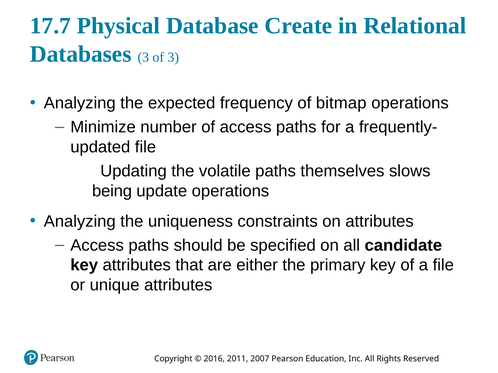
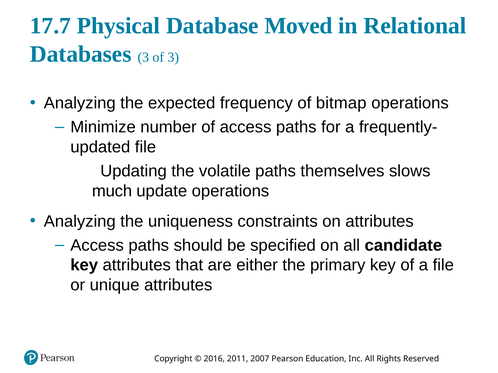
Create: Create -> Moved (298, 26)
being: being -> much (112, 191)
